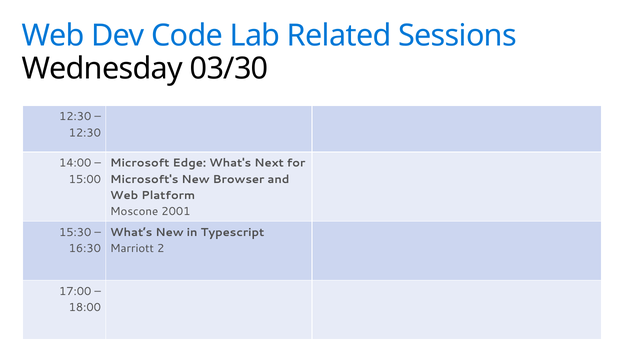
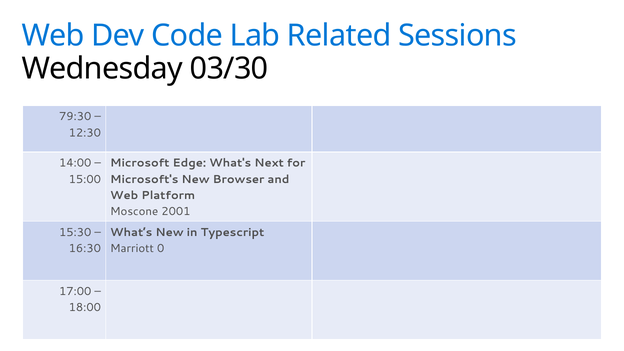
12:30: 12:30 -> 79:30 (75, 117)
2: 2 -> 0 (161, 249)
